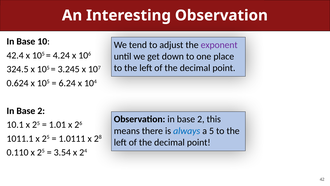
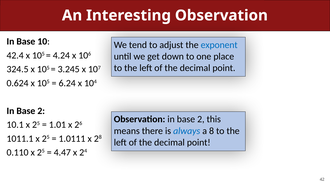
exponent colour: purple -> blue (219, 45)
5: 5 -> 8 (212, 131)
3.54: 3.54 -> 4.47 (62, 152)
